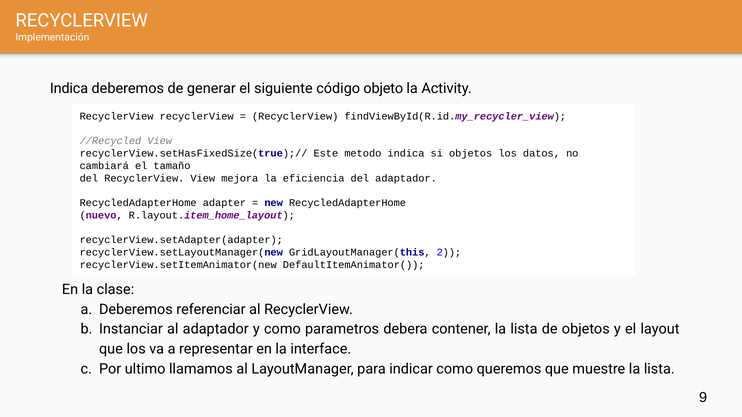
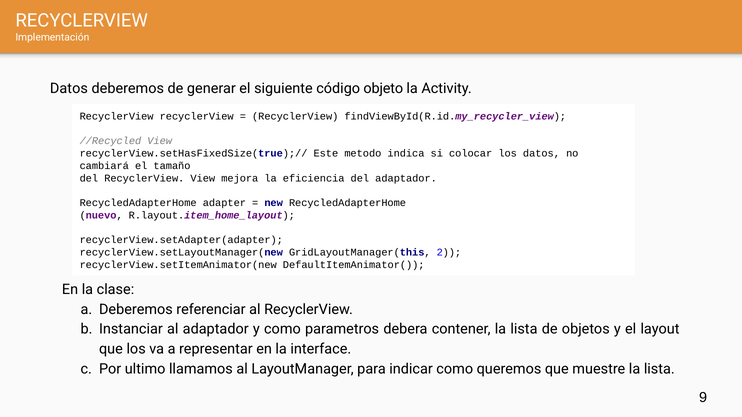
Indica: Indica -> Datos (69, 89)
si objetos: objetos -> colocar (471, 153)
